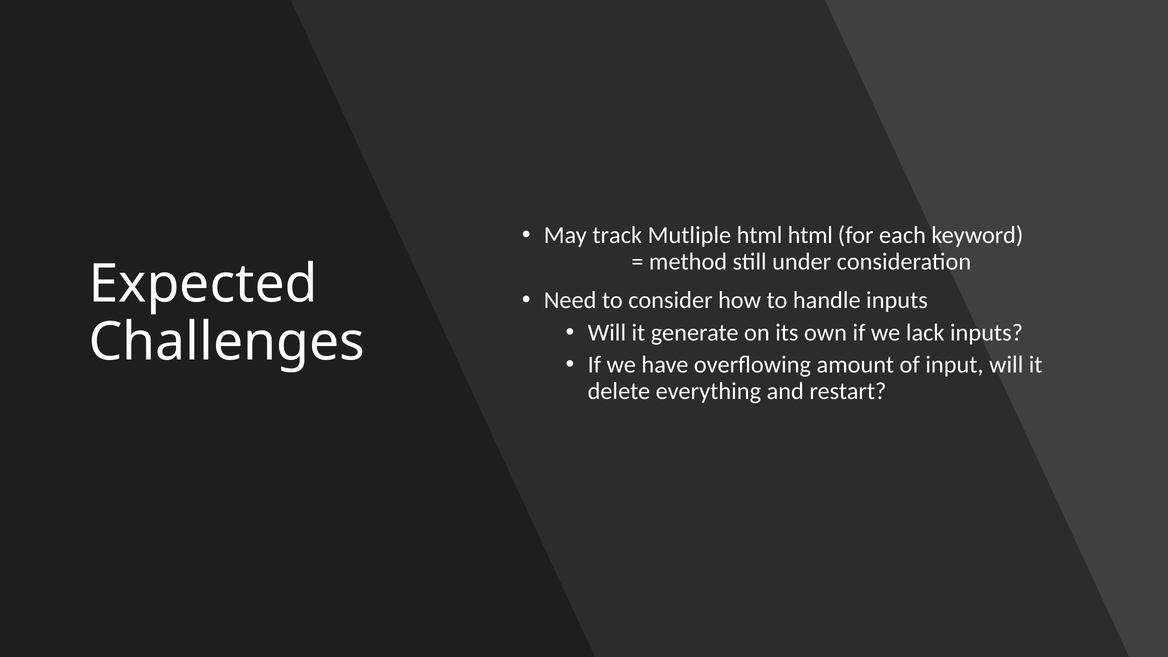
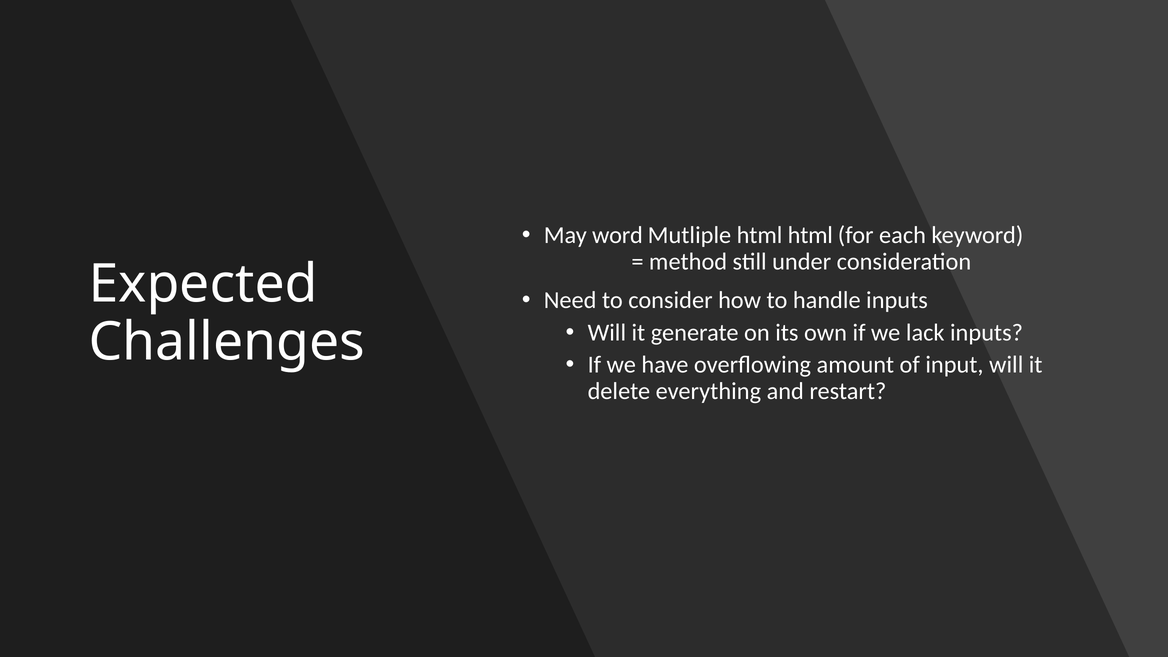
track: track -> word (617, 235)
